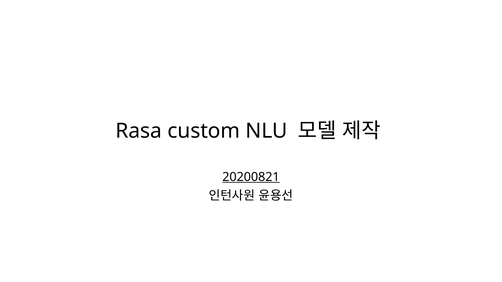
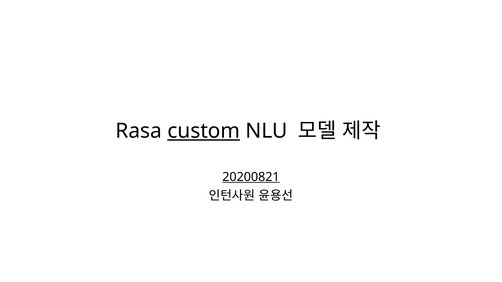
custom underline: none -> present (204, 131)
